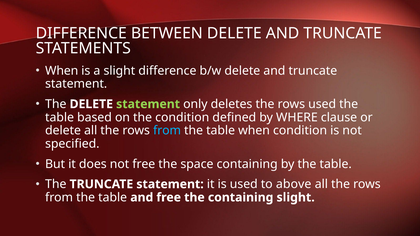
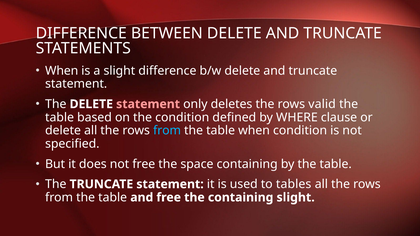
statement colour: light green -> pink (148, 104)
rows used: used -> valid (322, 104)
above: above -> tables (294, 184)
